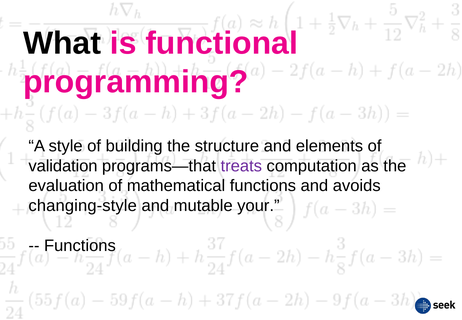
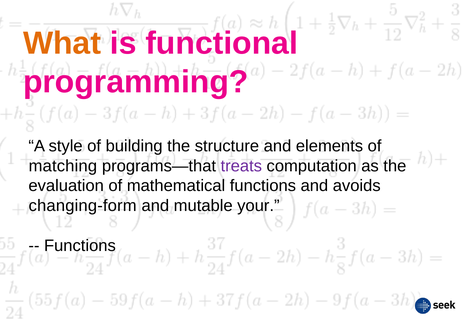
What colour: black -> orange (62, 43)
validation: validation -> matching (63, 166)
changing-style: changing-style -> changing-form (83, 206)
